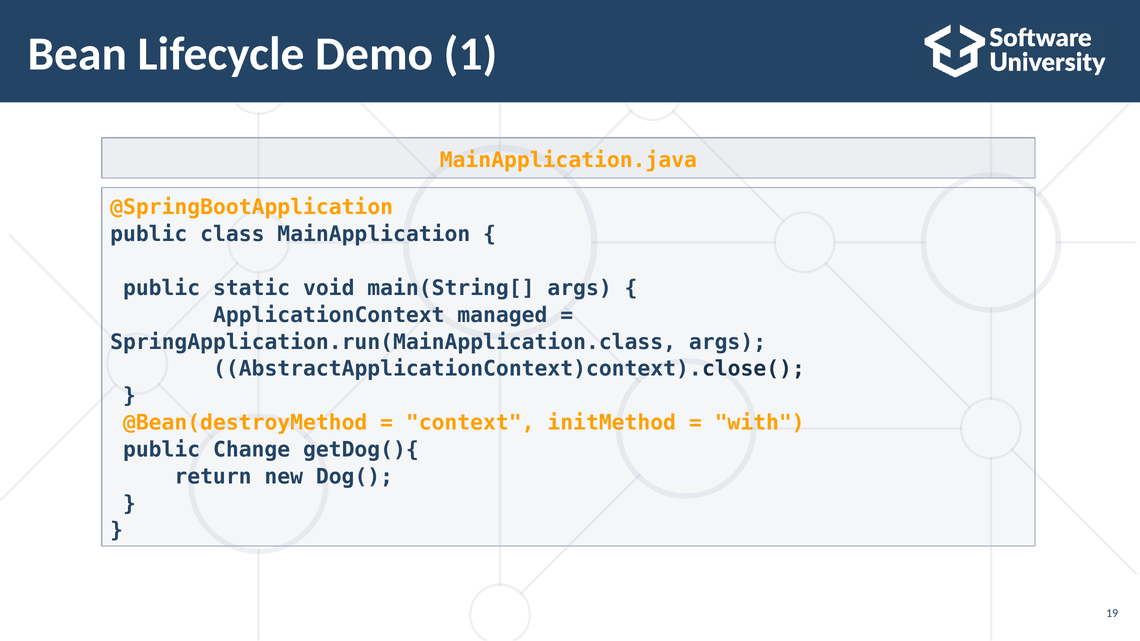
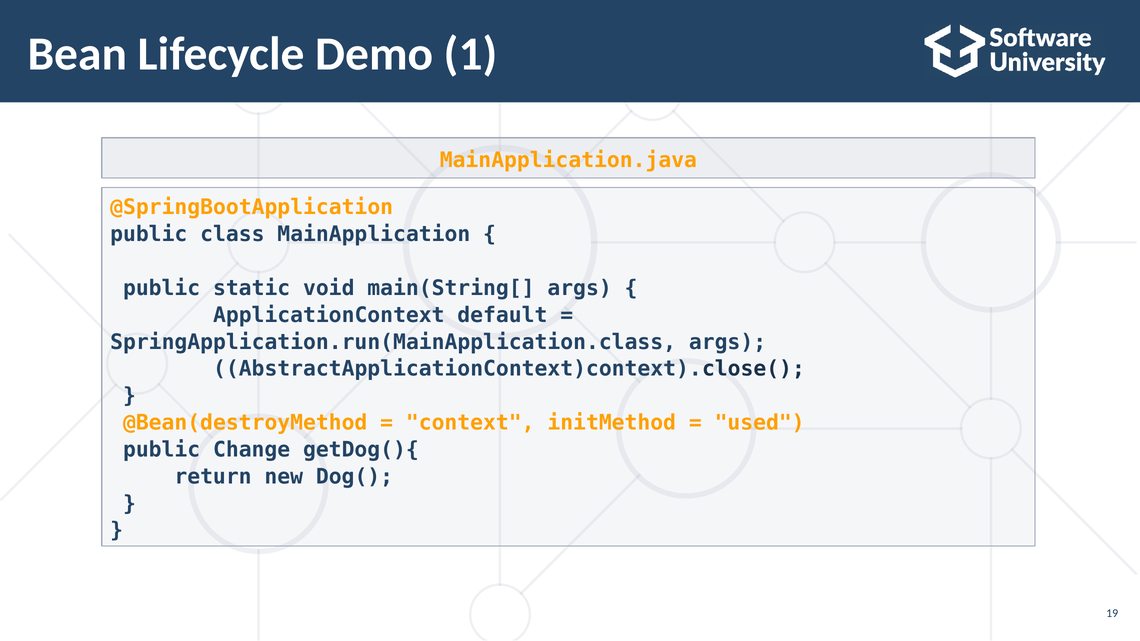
managed: managed -> default (502, 315)
with: with -> used (760, 423)
